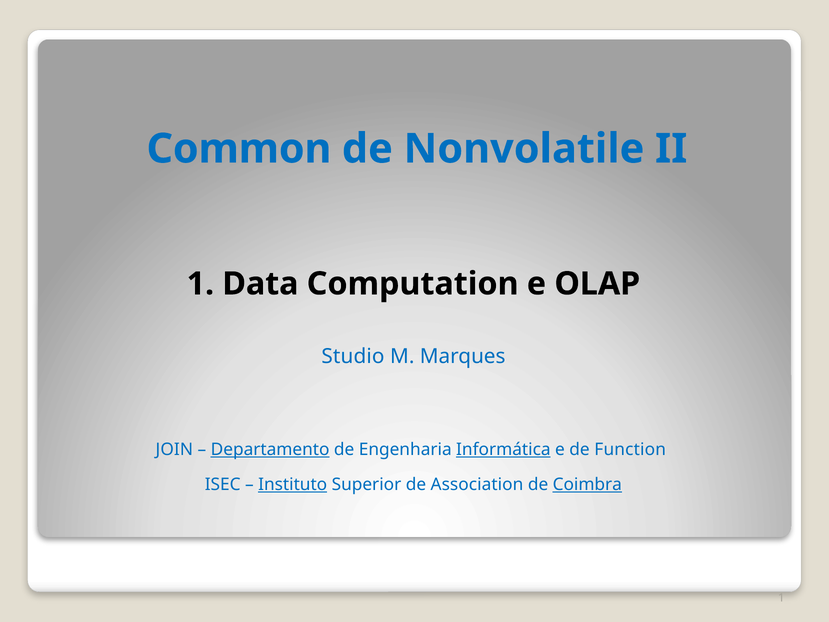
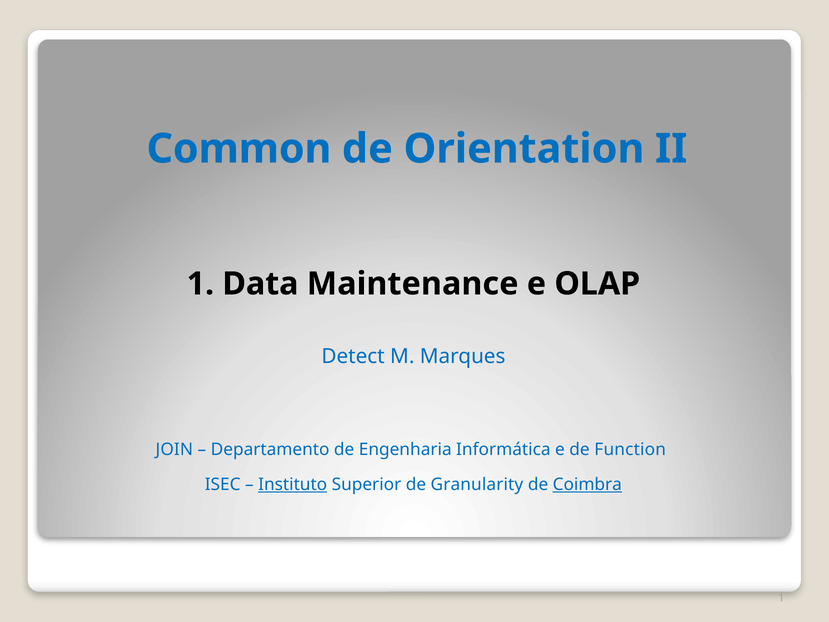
Nonvolatile: Nonvolatile -> Orientation (524, 149)
Computation: Computation -> Maintenance (413, 284)
Studio: Studio -> Detect (353, 356)
Departamento underline: present -> none (270, 449)
Informática underline: present -> none (503, 449)
Association: Association -> Granularity (477, 484)
